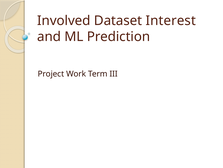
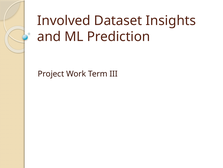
Interest: Interest -> Insights (171, 21)
